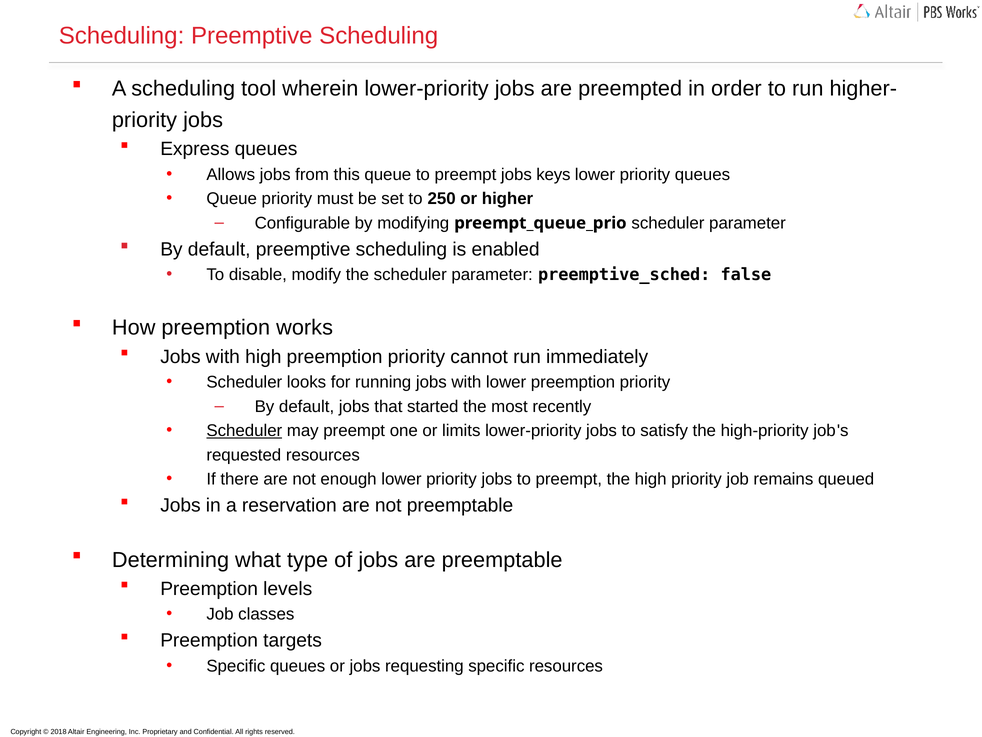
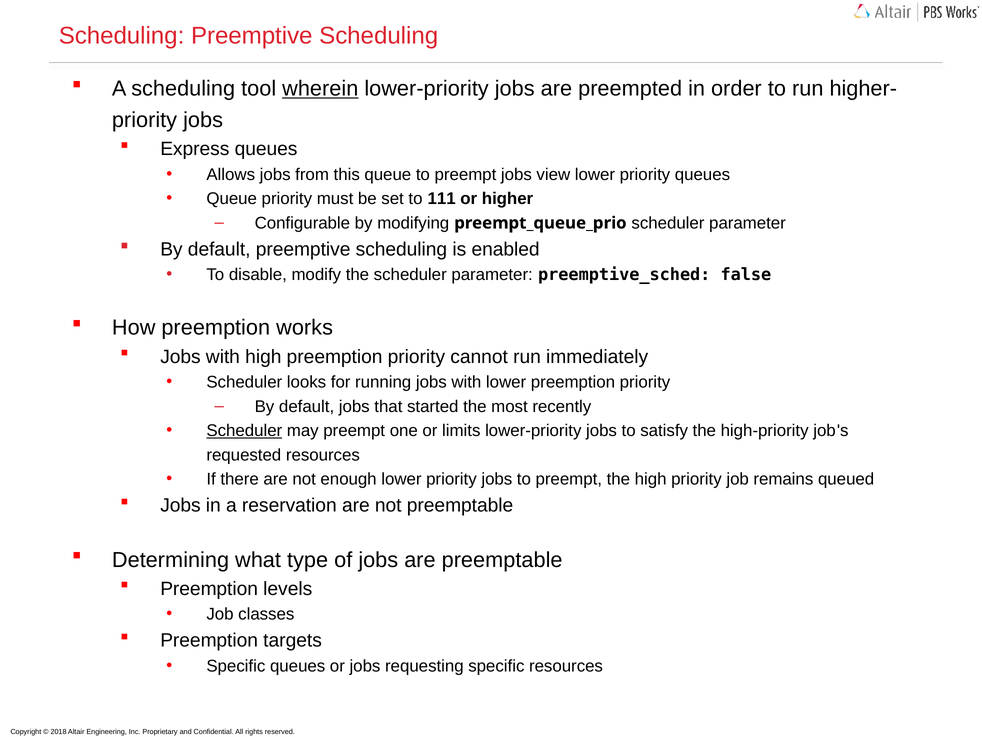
wherein underline: none -> present (320, 89)
keys: keys -> view (553, 174)
250: 250 -> 111 (442, 199)
